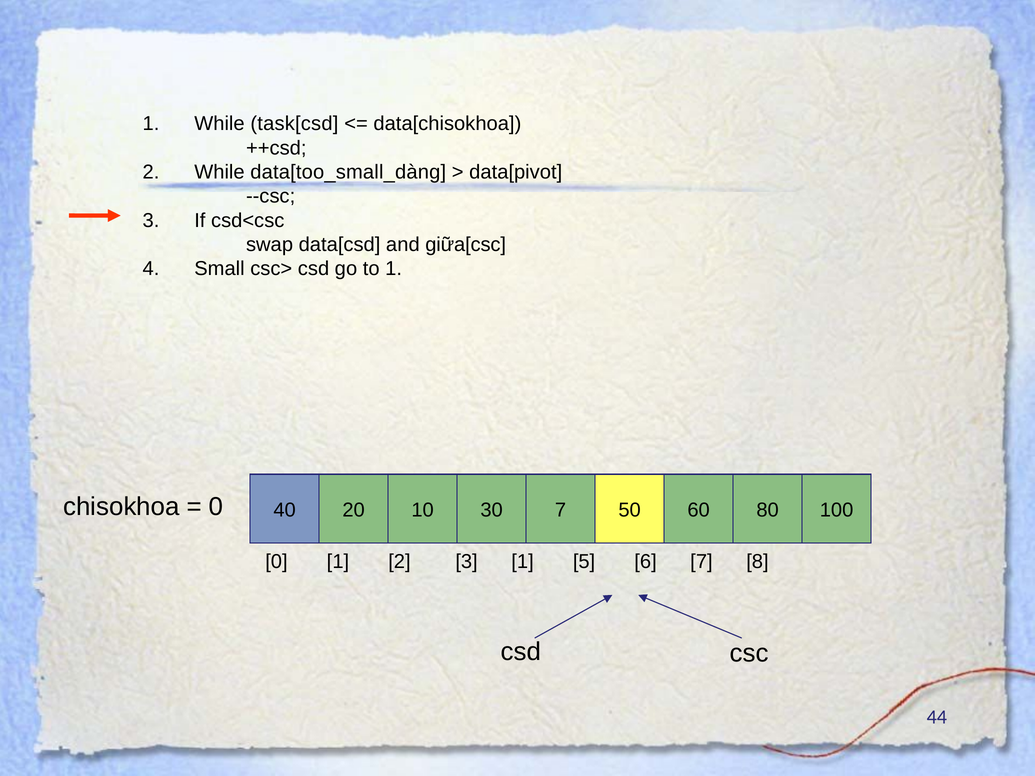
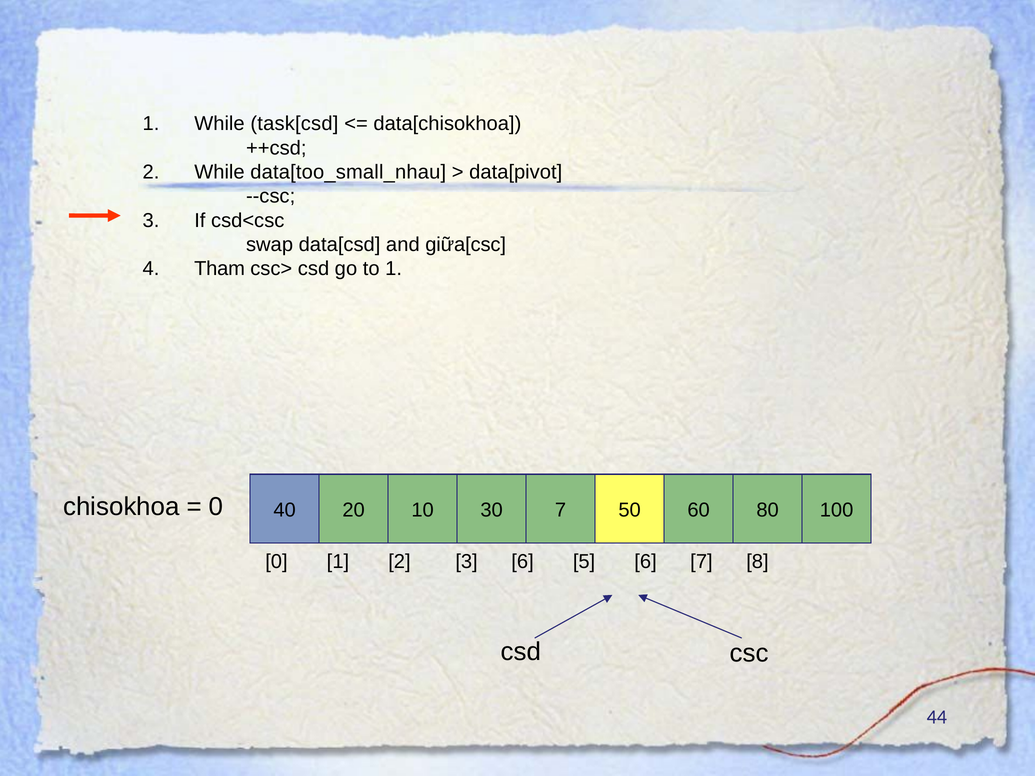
data[too_small_dàng: data[too_small_dàng -> data[too_small_nhau (348, 172)
Small: Small -> Tham (220, 269)
3 1: 1 -> 6 (523, 562)
